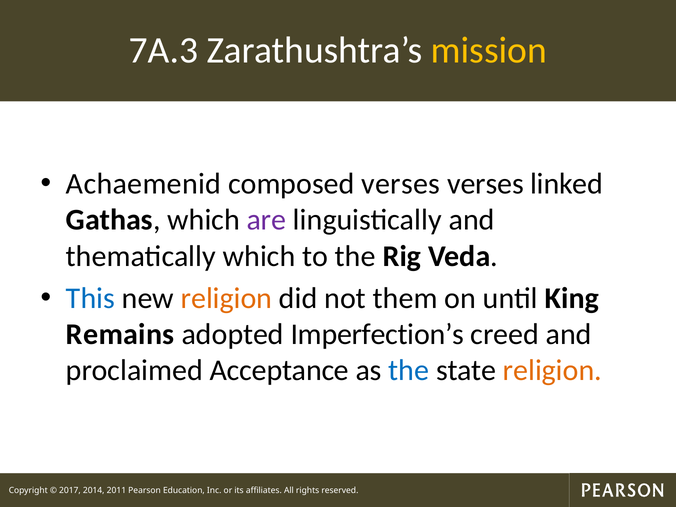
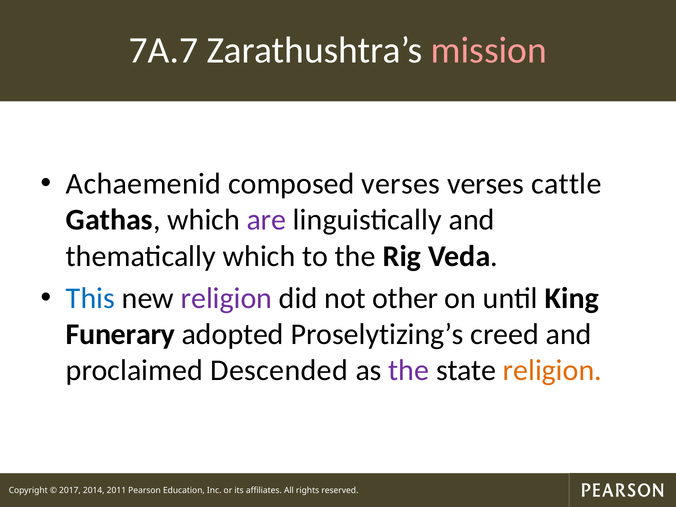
7A.3: 7A.3 -> 7A.7 (163, 50)
mission colour: yellow -> pink (489, 50)
linked: linked -> cattle (566, 184)
religion colour: orange -> purple (226, 298)
them: them -> other (405, 298)
Remains: Remains -> Funerary (120, 334)
Imperfection’s: Imperfection’s -> Proselytizing’s (377, 334)
Acceptance: Acceptance -> Descended (279, 370)
the colour: blue -> purple (409, 370)
